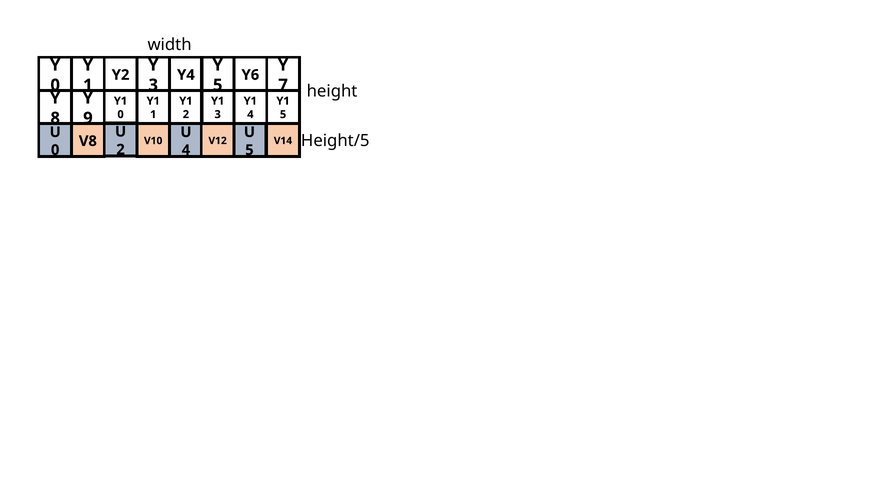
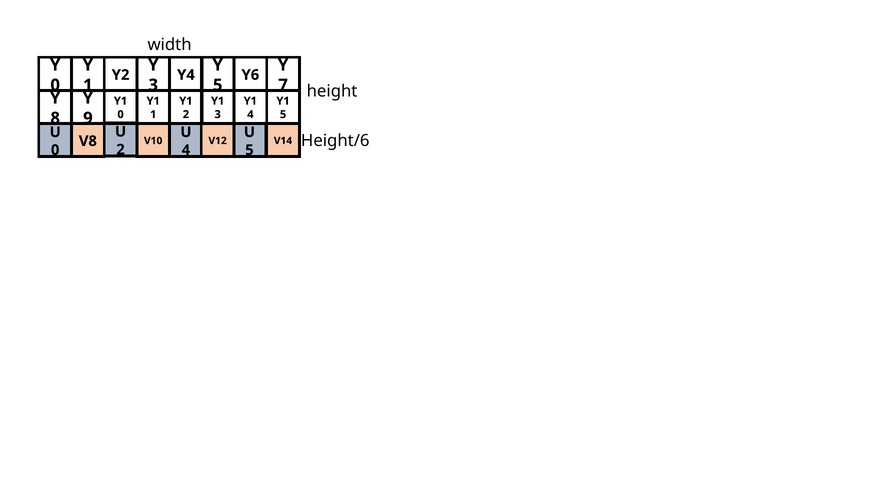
Height/5: Height/5 -> Height/6 (335, 140)
